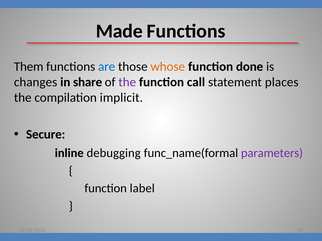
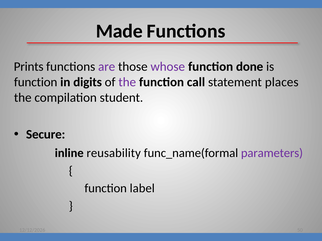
Them: Them -> Prints (29, 67)
are colour: blue -> purple (107, 67)
whose colour: orange -> purple (168, 67)
changes: changes -> function (36, 82)
share: share -> digits (88, 82)
implicit: implicit -> student (121, 98)
debugging: debugging -> reusability (114, 153)
